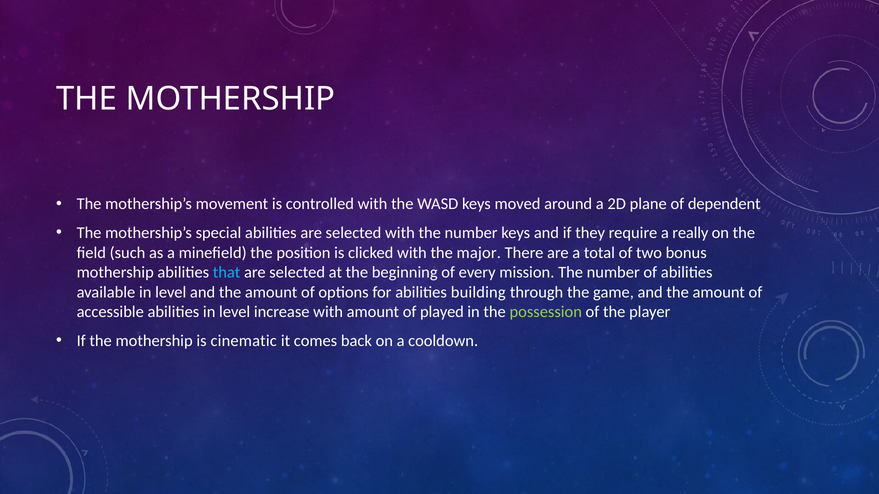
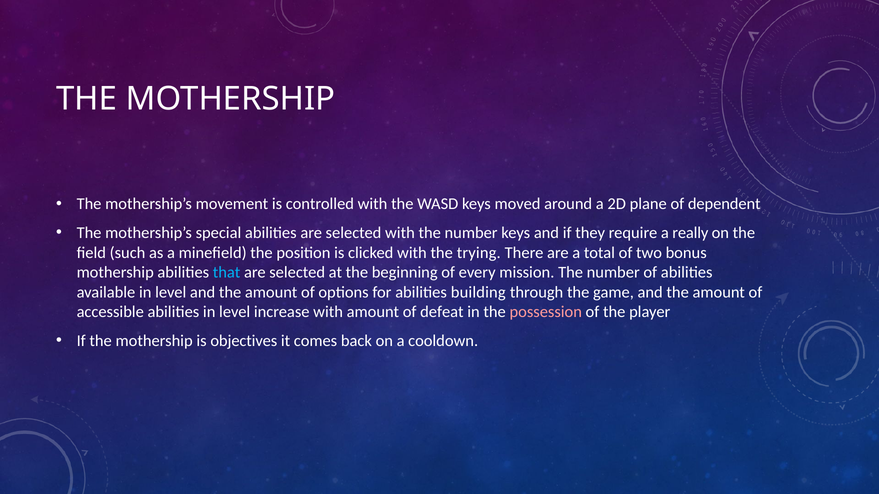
major: major -> trying (479, 253)
played: played -> defeat (442, 312)
possession colour: light green -> pink (546, 312)
cinematic: cinematic -> objectives (244, 341)
